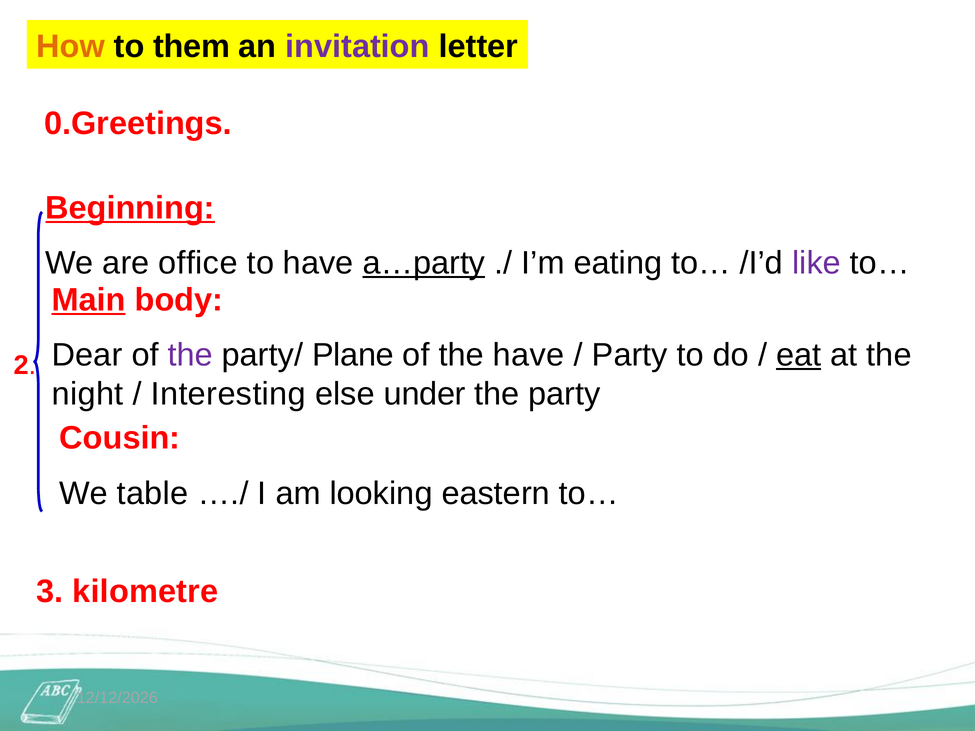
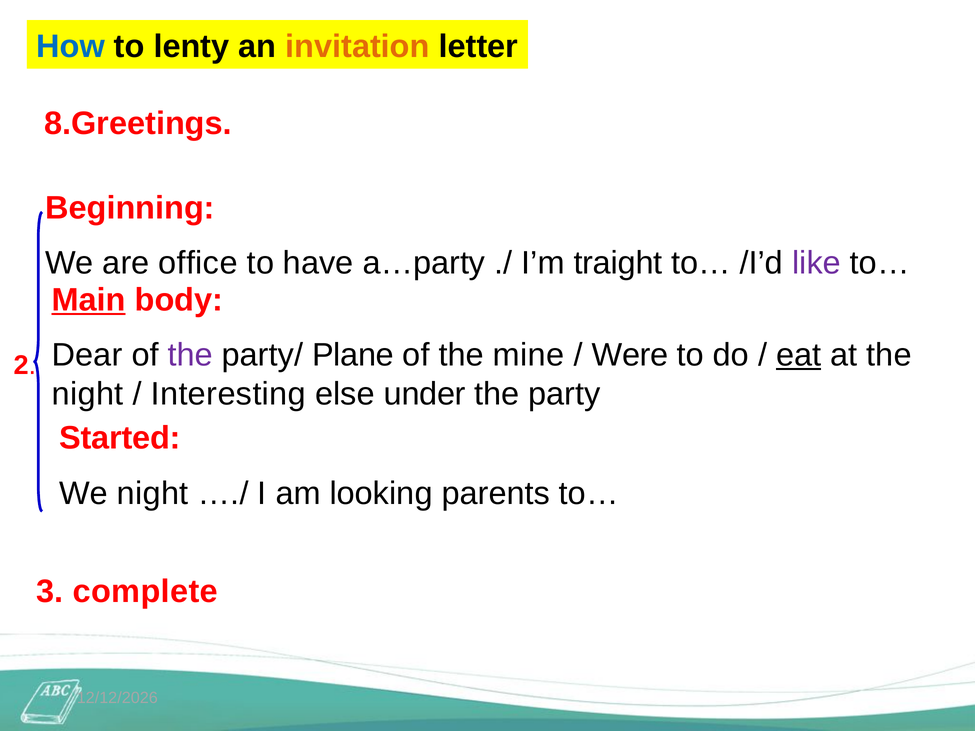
How colour: orange -> blue (71, 47)
them: them -> lenty (191, 47)
invitation colour: purple -> orange (357, 47)
0.Greetings: 0.Greetings -> 8.Greetings (138, 123)
Beginning underline: present -> none (130, 208)
a…party underline: present -> none (424, 263)
eating: eating -> traight (618, 263)
the have: have -> mine (529, 355)
Party: Party -> Were (630, 355)
Cousin: Cousin -> Started (120, 438)
We table: table -> night (153, 493)
eastern: eastern -> parents (496, 493)
kilometre: kilometre -> complete (145, 592)
